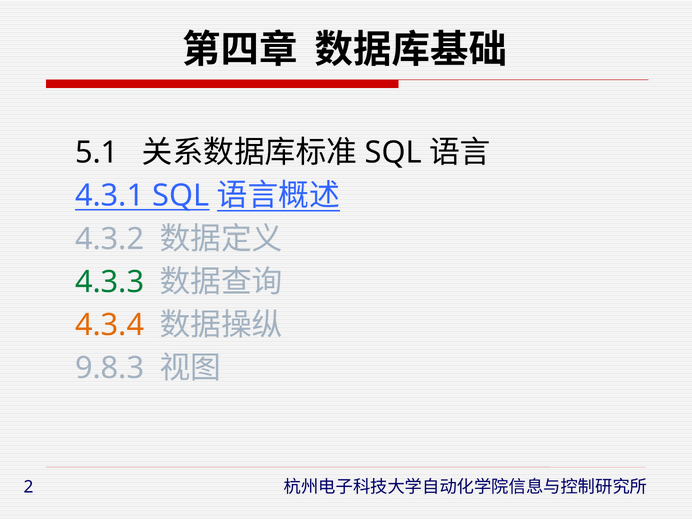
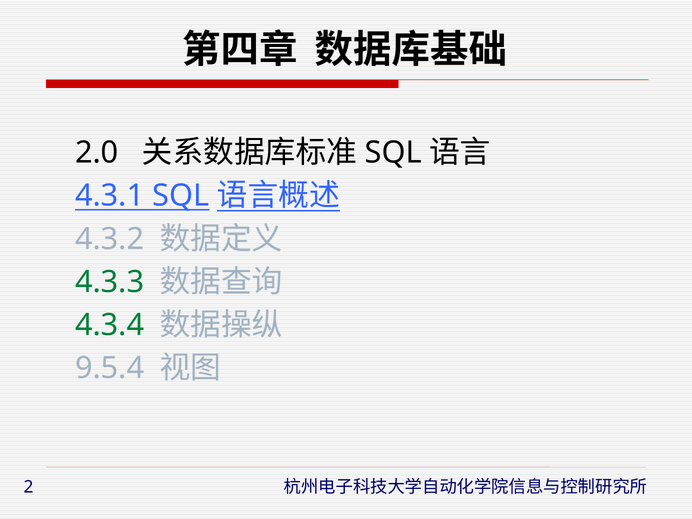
5.1: 5.1 -> 2.0 (97, 153)
4.3.4 colour: orange -> green (110, 325)
9.8.3: 9.8.3 -> 9.5.4 (110, 368)
